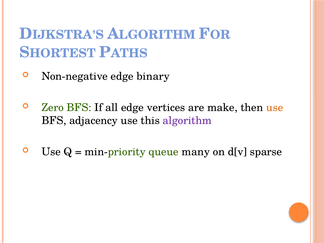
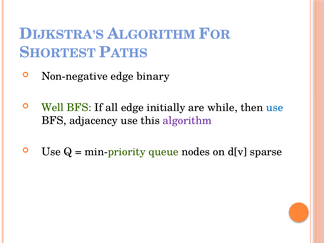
Zero: Zero -> Well (53, 108)
vertices: vertices -> initially (166, 108)
make: make -> while (222, 108)
use colour: orange -> blue (275, 108)
many: many -> nodes (196, 152)
